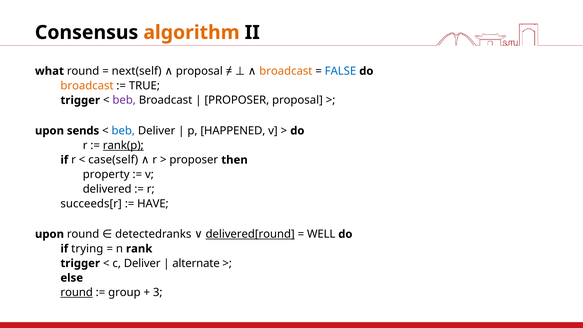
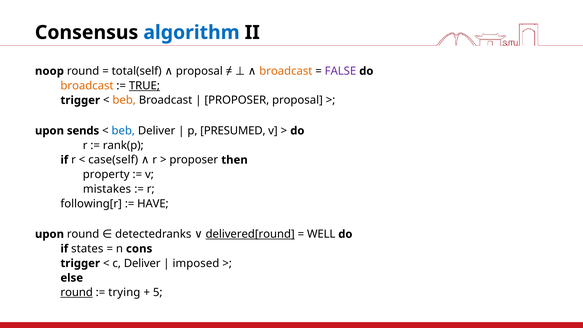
algorithm colour: orange -> blue (191, 33)
FALSE colour: blue -> purple (340, 71)
what: what -> noop (49, 71)
next(self: next(self -> total(self (137, 71)
TRUE underline: none -> present (144, 86)
beb colour: purple -> orange (124, 100)
HAPPENED: HAPPENED -> PRESUMED (233, 131)
rank(p underline: present -> none (123, 145)
delivered: delivered -> mistakes (107, 189)
succeeds[r: succeeds[r -> following[r (91, 204)
trying: trying -> states (87, 249)
rank: rank -> cons (139, 249)
alternate: alternate -> imposed (196, 263)
group: group -> trying (124, 292)
3: 3 -> 5 (158, 292)
